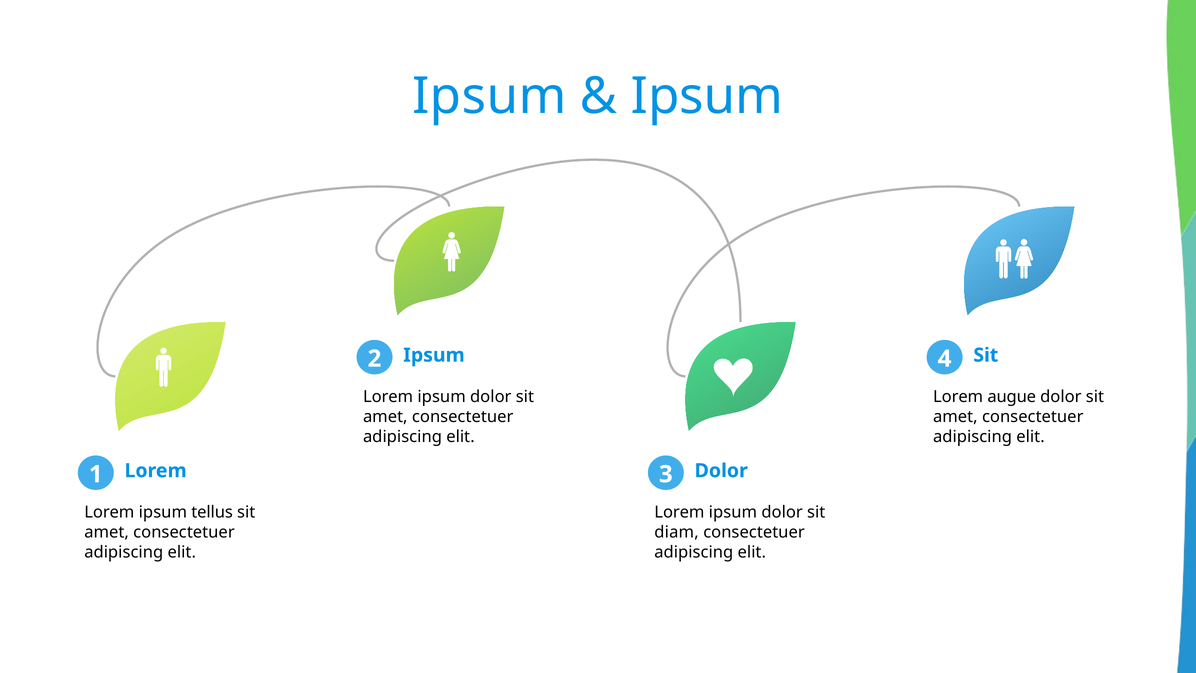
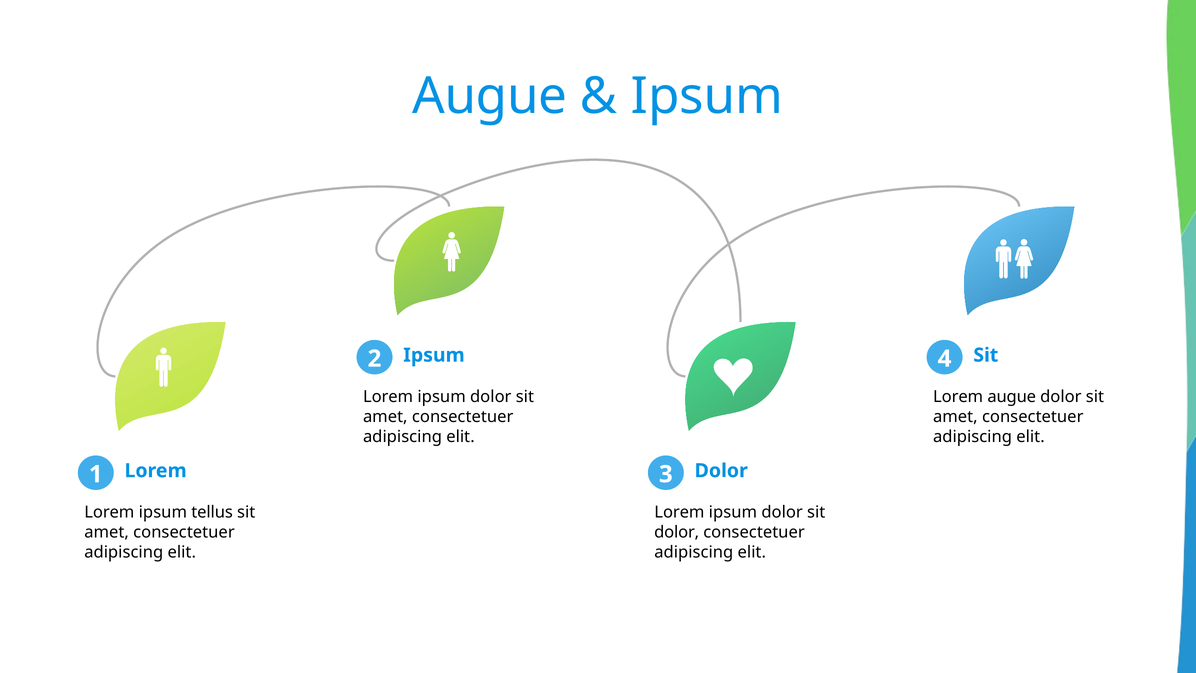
Ipsum: Ipsum -> Augue (490, 96)
diam: diam -> dolor (677, 532)
